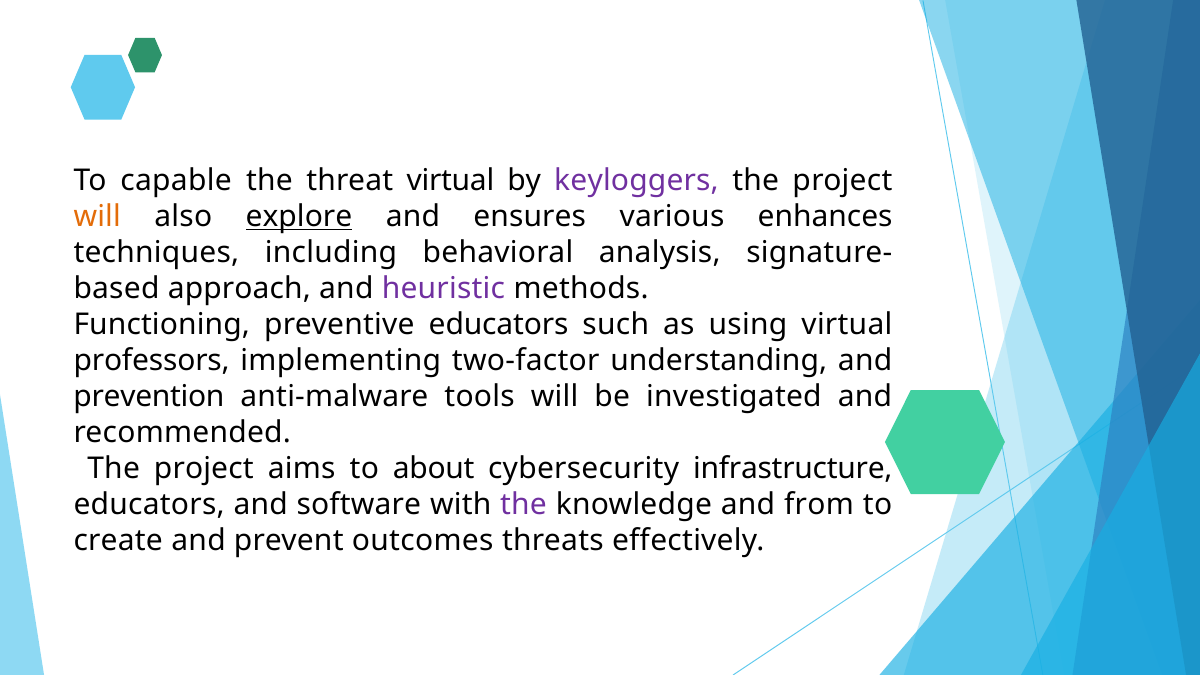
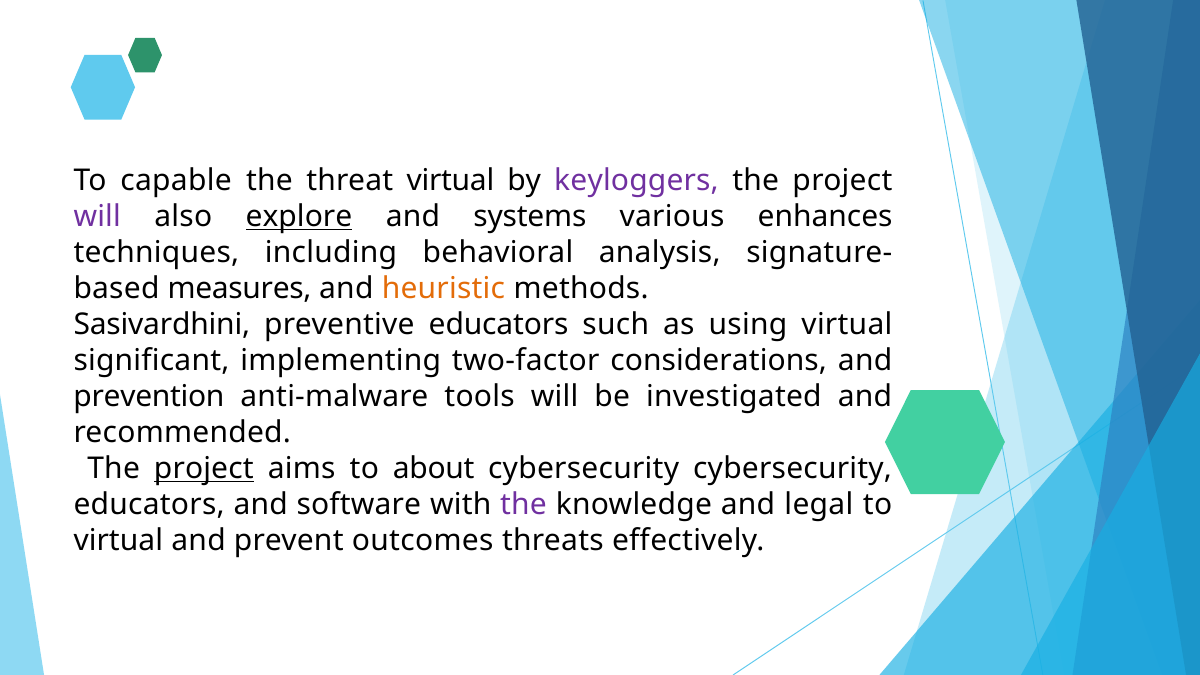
will colour: orange -> purple (97, 217)
ensures: ensures -> systems (530, 217)
approach: approach -> measures (240, 289)
heuristic colour: purple -> orange (443, 289)
Functioning: Functioning -> Sasivardhini (162, 325)
professors: professors -> significant (151, 361)
understanding: understanding -> considerations (719, 361)
project underline: none -> present (204, 469)
cybersecurity infrastructure: infrastructure -> cybersecurity (793, 469)
from: from -> legal (819, 505)
create: create -> virtual (118, 541)
